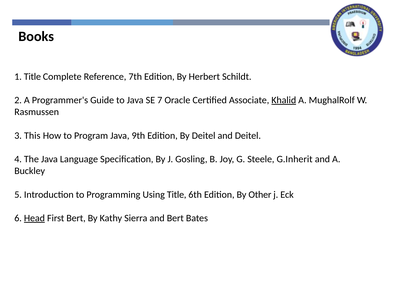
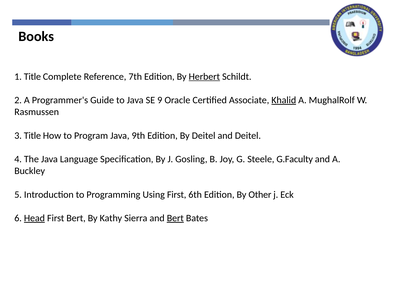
Herbert underline: none -> present (204, 77)
7: 7 -> 9 (160, 100)
3 This: This -> Title (32, 136)
G.Inherit: G.Inherit -> G.Faculty (295, 159)
Using Title: Title -> First (177, 195)
Bert underline: none -> present (175, 219)
